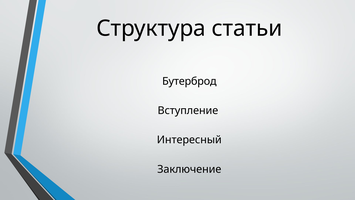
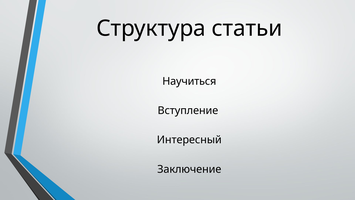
Бутерброд: Бутерброд -> Научиться (189, 81)
